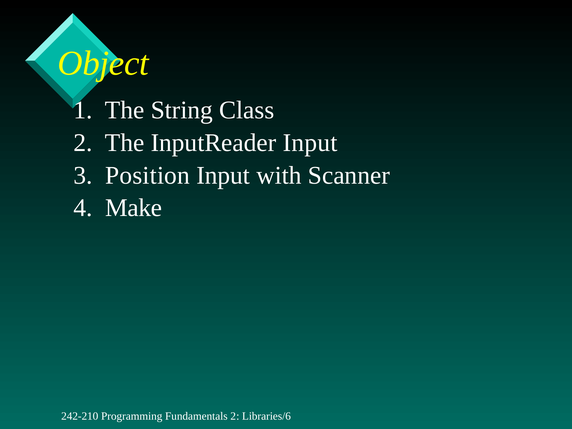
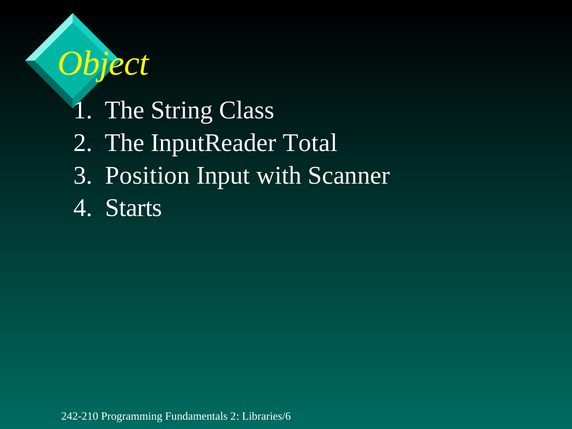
InputReader Input: Input -> Total (310, 143)
Make: Make -> Starts (134, 208)
